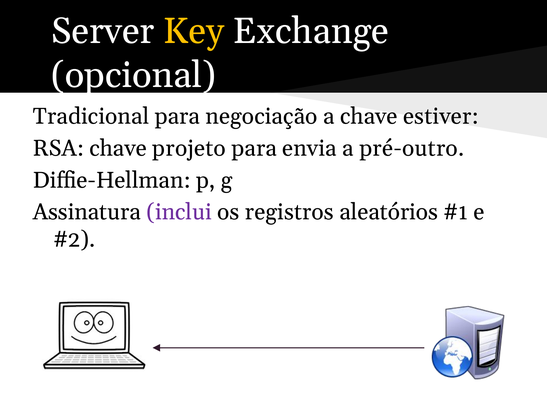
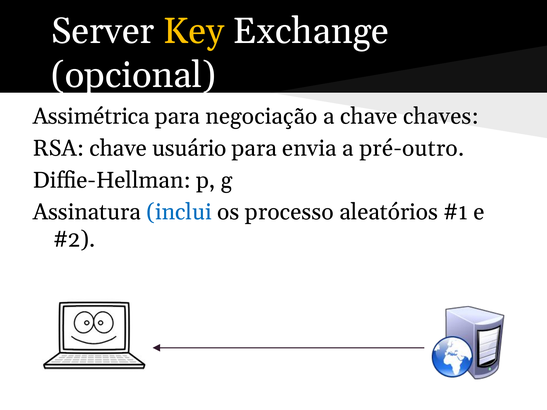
Tradicional: Tradicional -> Assimétrica (91, 116)
estiver: estiver -> chaves (441, 116)
projeto: projeto -> usuário (189, 148)
inclui colour: purple -> blue (179, 212)
registros: registros -> processo (289, 212)
